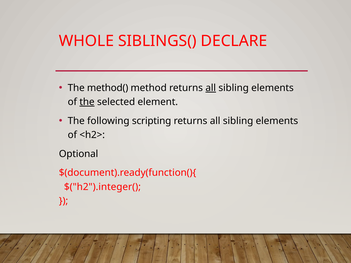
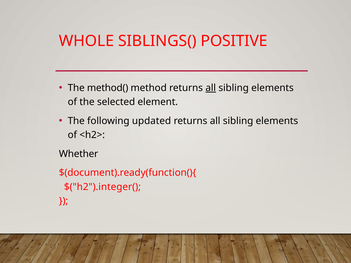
DECLARE: DECLARE -> POSITIVE (234, 41)
the underline: present -> none (87, 102)
scripting: scripting -> updated (152, 121)
Optional: Optional -> Whether (79, 154)
